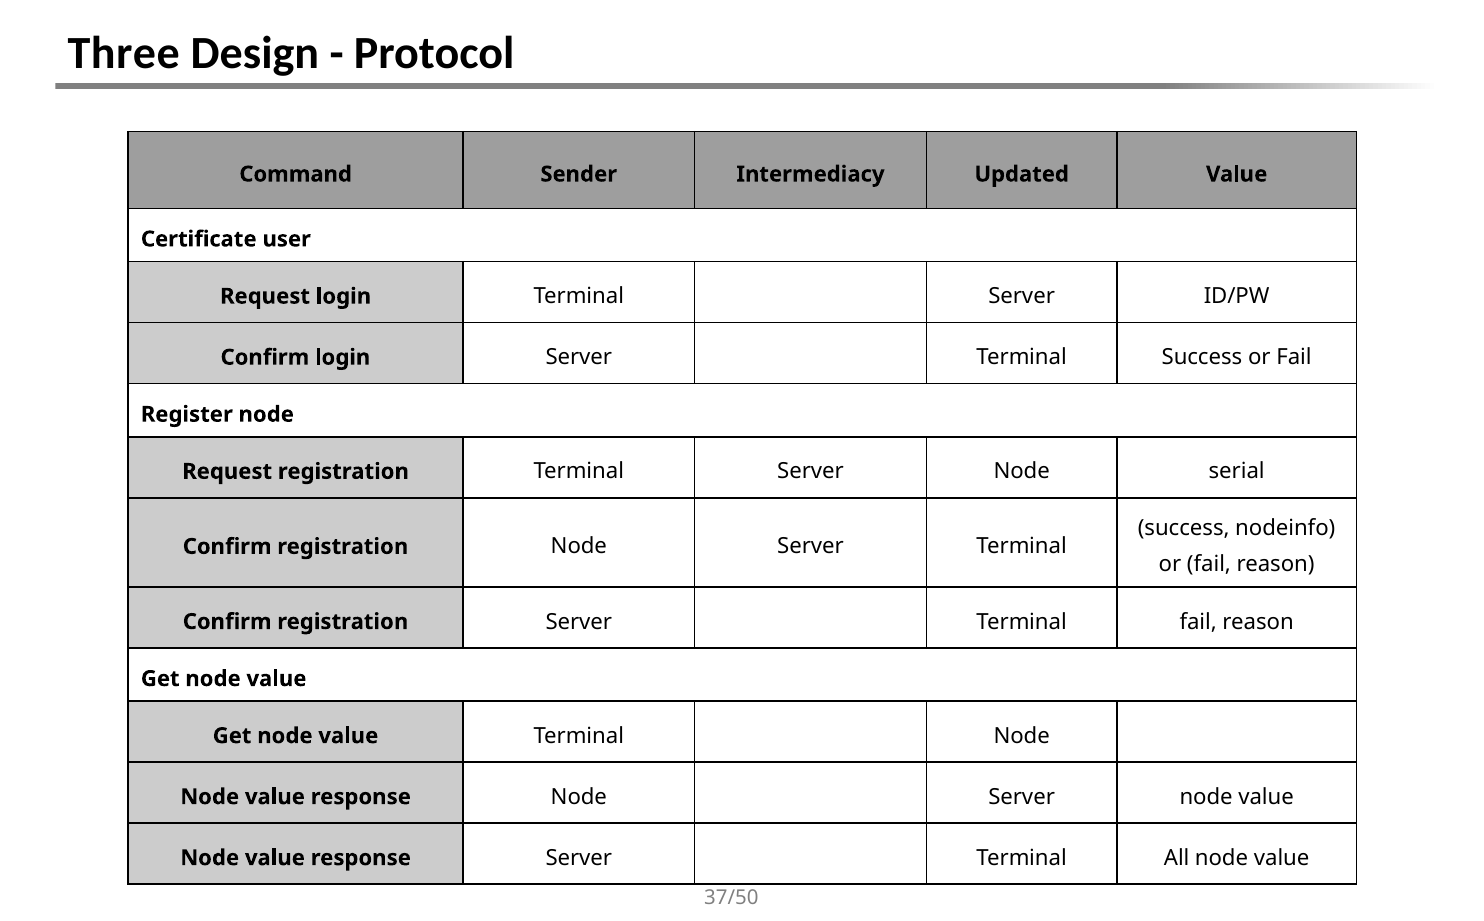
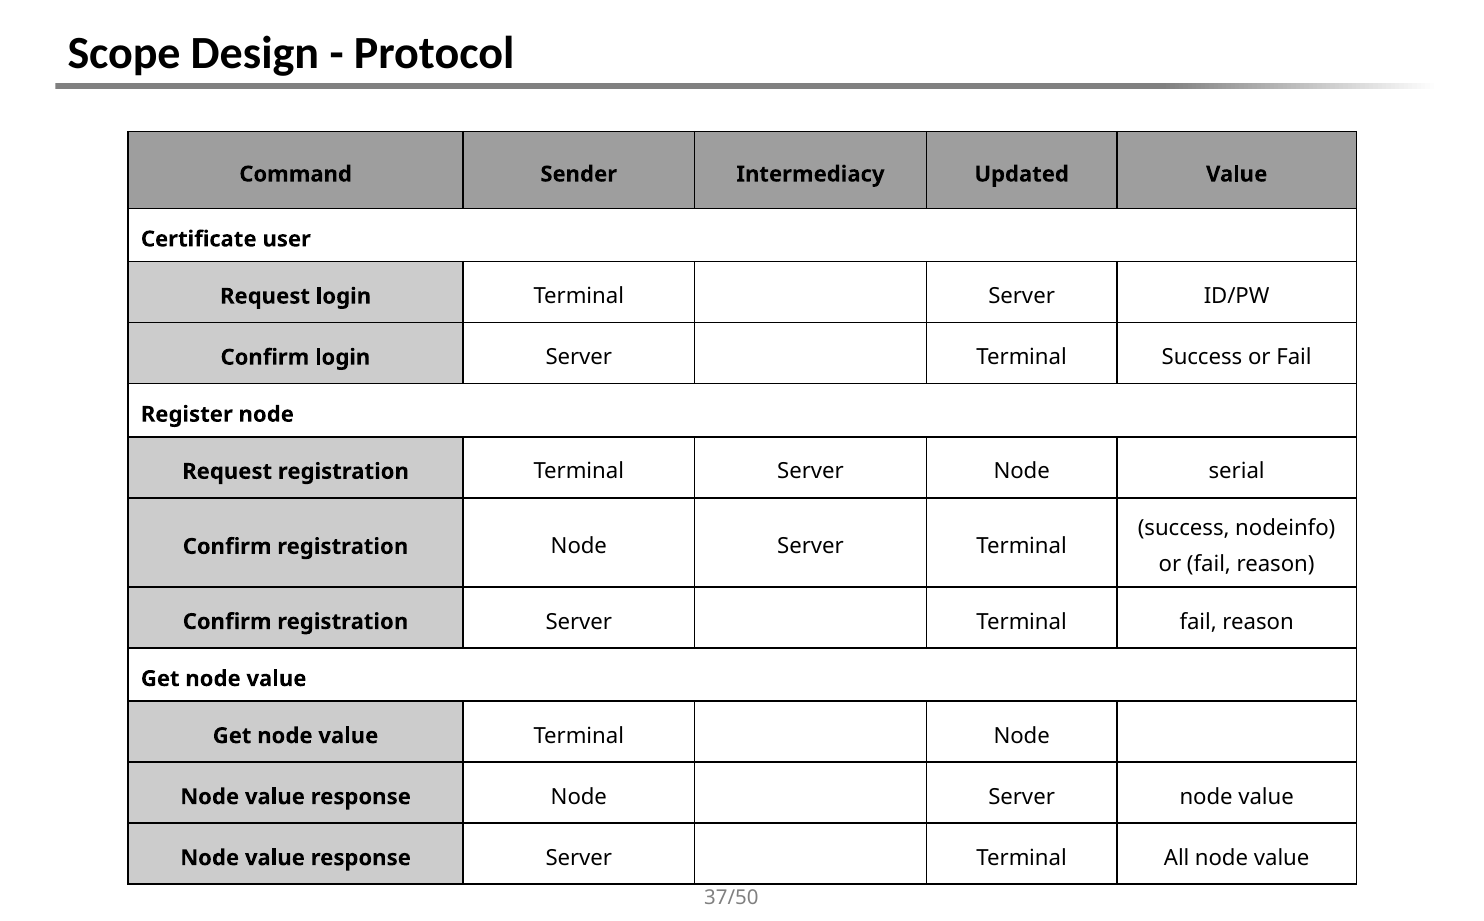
Three: Three -> Scope (124, 54)
